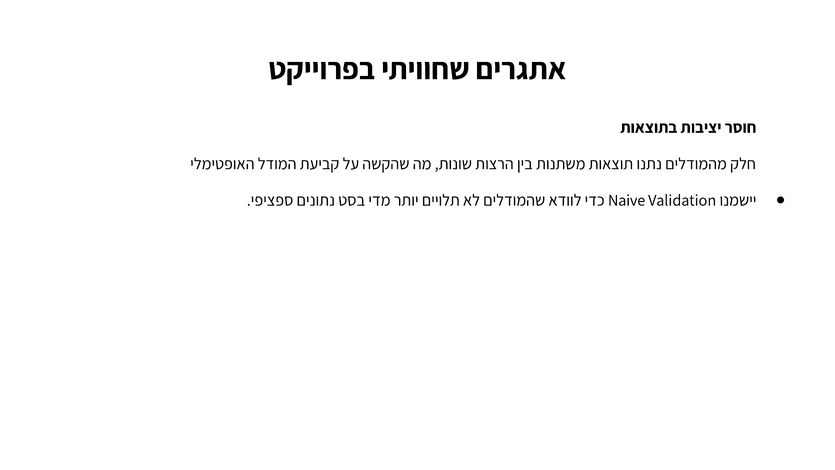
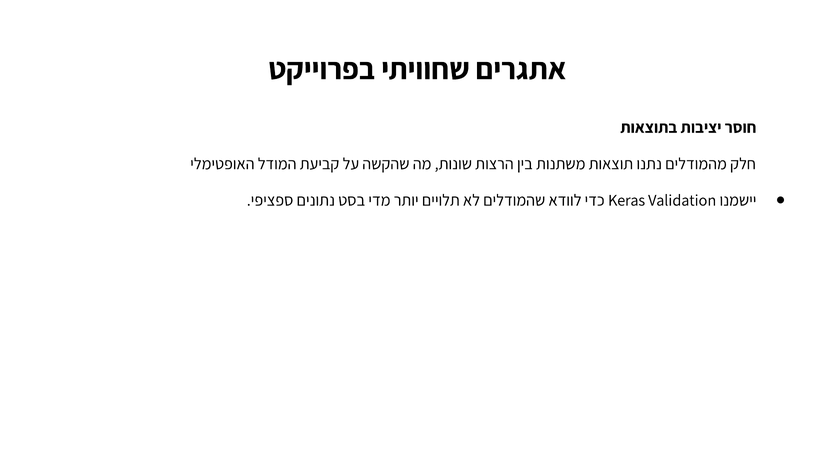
Naive: Naive -> Keras (627, 200)
